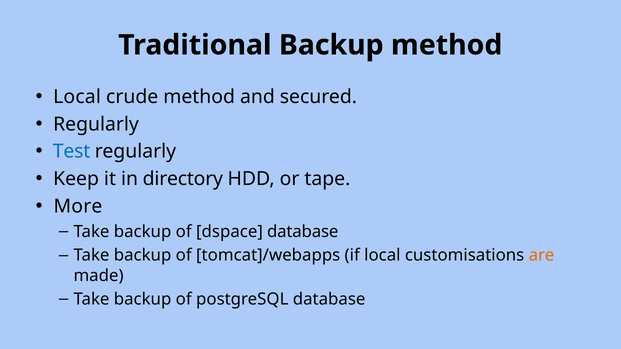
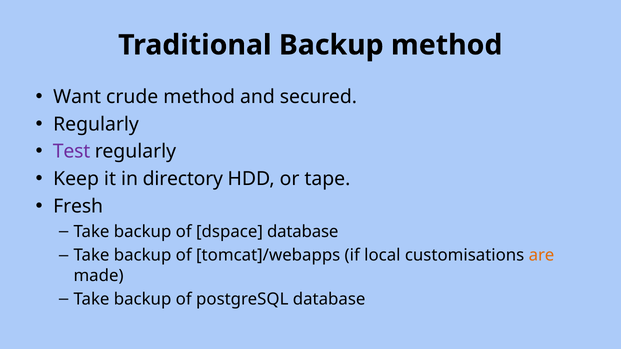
Local: Local -> Want (77, 97)
Test colour: blue -> purple (72, 152)
More: More -> Fresh (78, 207)
